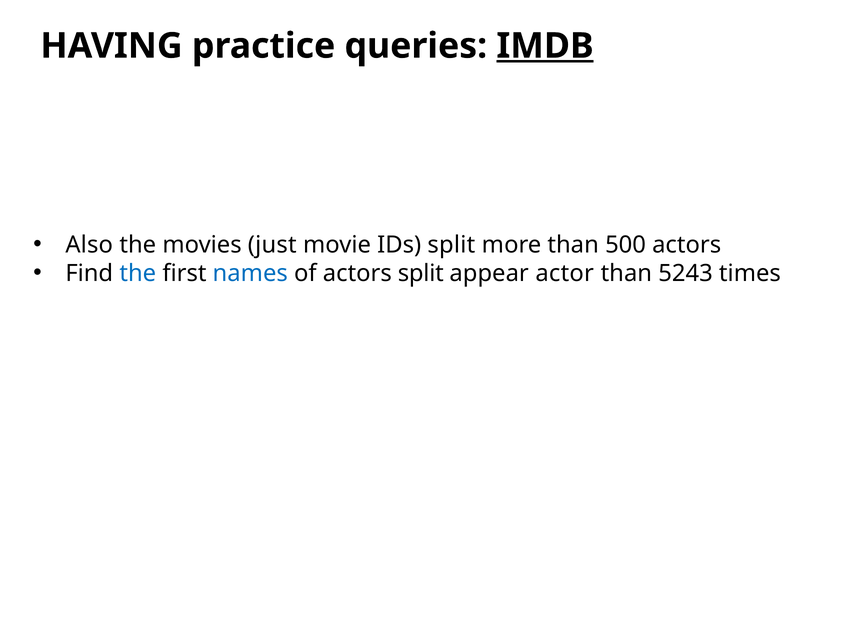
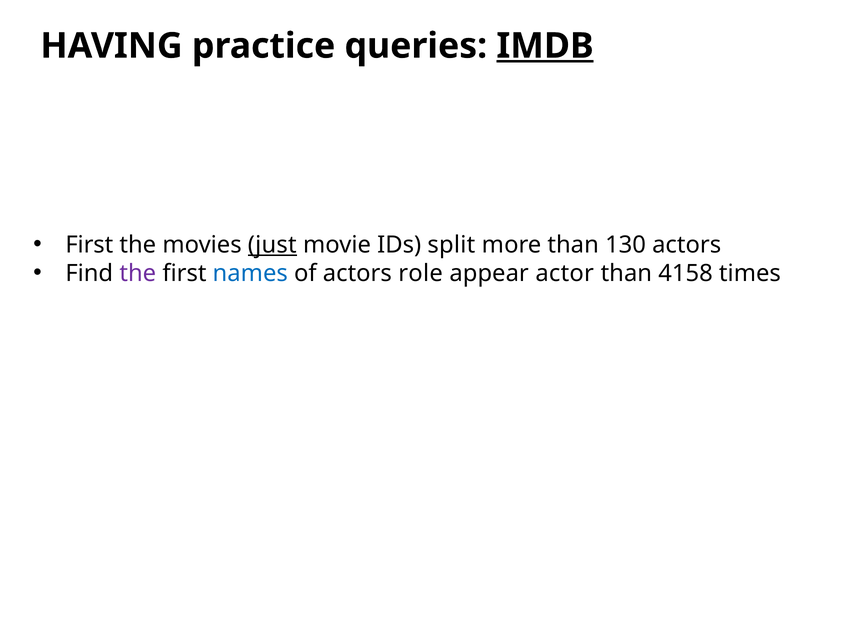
Also: Also -> First (89, 245)
just underline: none -> present (272, 245)
500: 500 -> 130 (626, 245)
the colour: blue -> purple (138, 273)
actors split: split -> role (421, 273)
5243: 5243 -> 4158 (686, 273)
